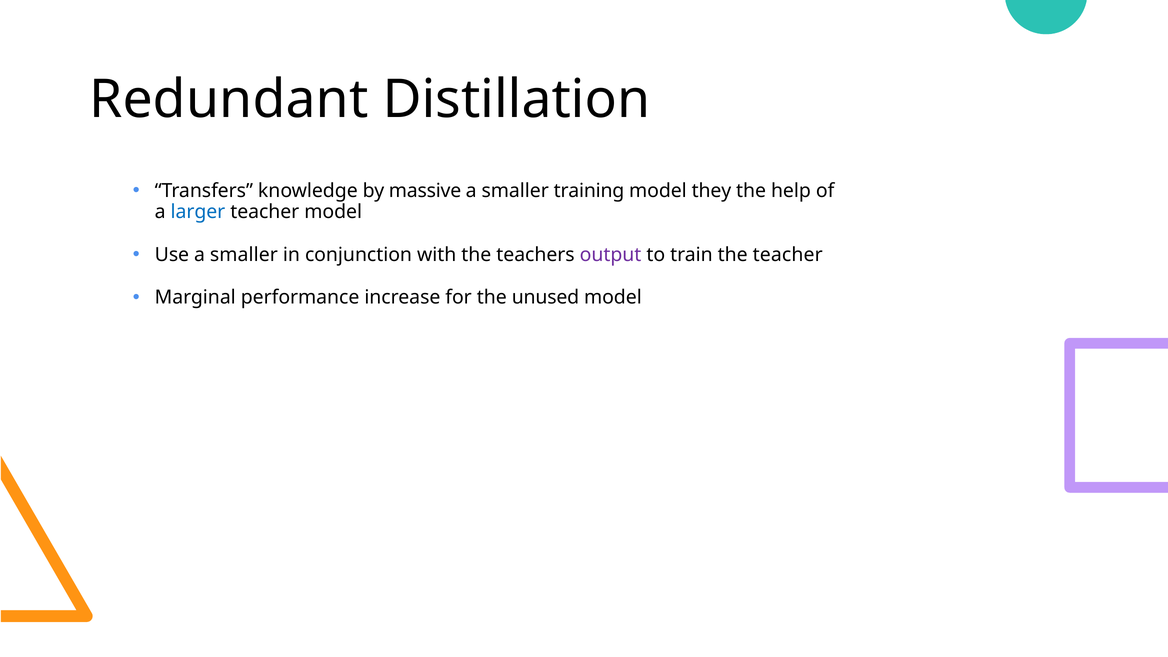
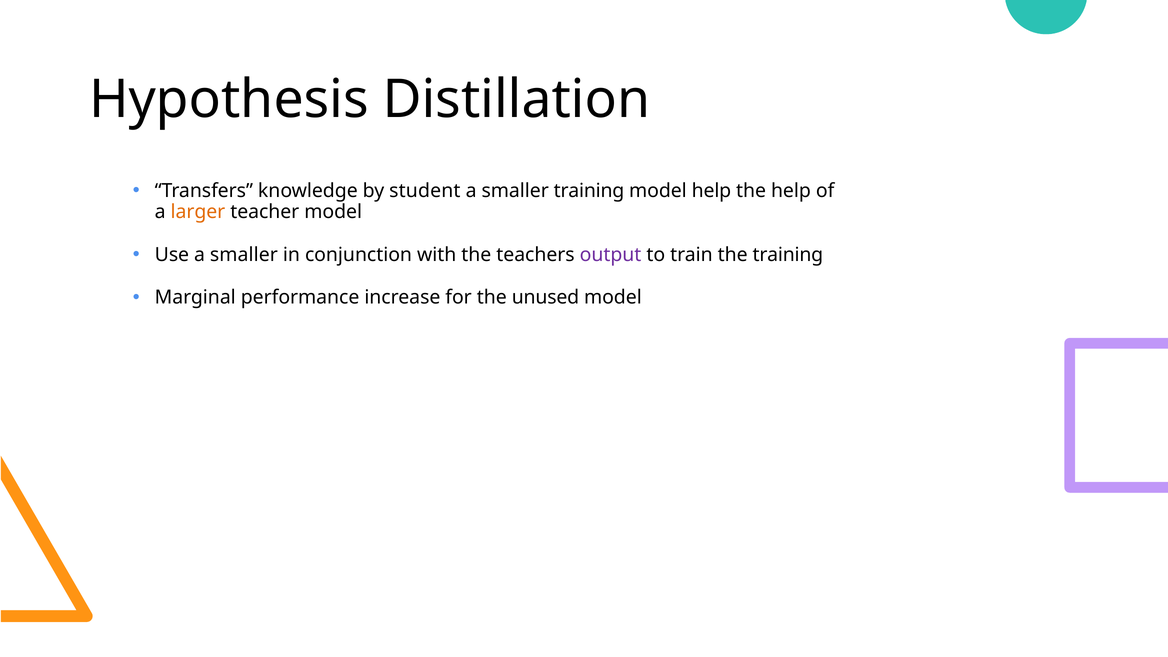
Redundant: Redundant -> Hypothesis (229, 99)
massive: massive -> student (425, 191)
model they: they -> help (711, 191)
larger colour: blue -> orange (198, 212)
the teacher: teacher -> training (788, 255)
